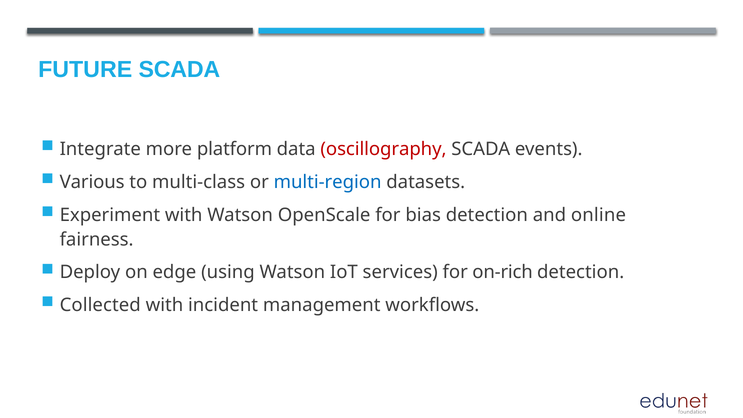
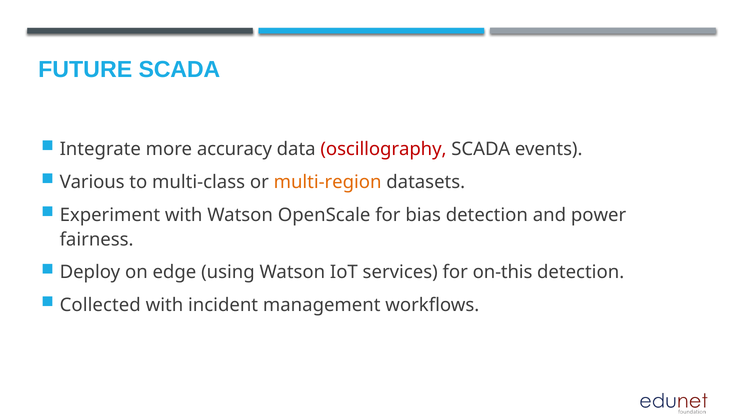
platform: platform -> accuracy (234, 149)
multi-region colour: blue -> orange (328, 182)
online: online -> power (599, 215)
on-rich: on-rich -> on-this (503, 272)
